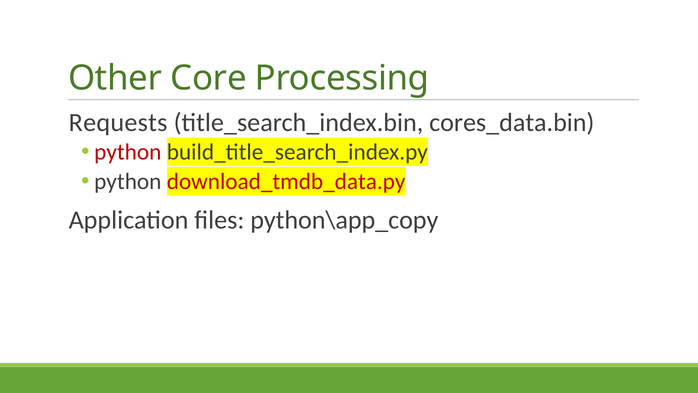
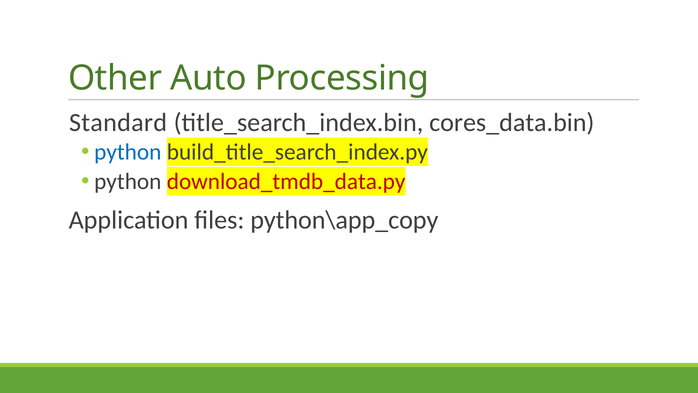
Core: Core -> Auto (209, 78)
Requests: Requests -> Standard (118, 122)
python colour: red -> blue (128, 152)
